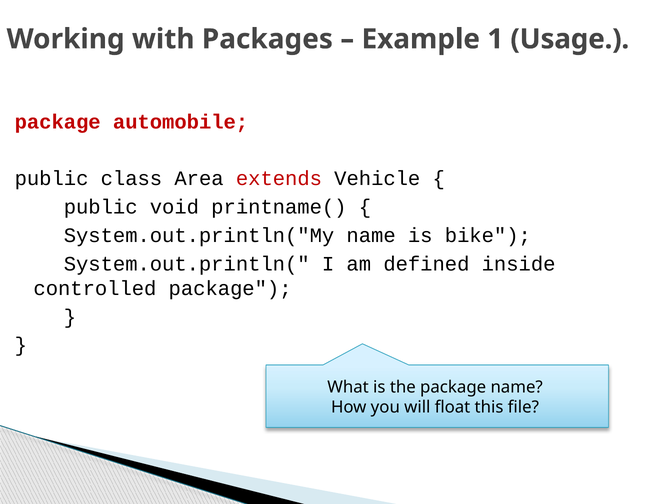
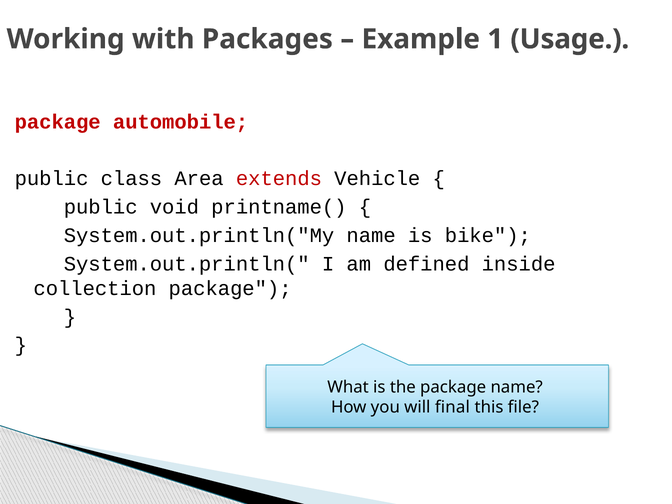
controlled: controlled -> collection (95, 288)
float: float -> final (452, 407)
